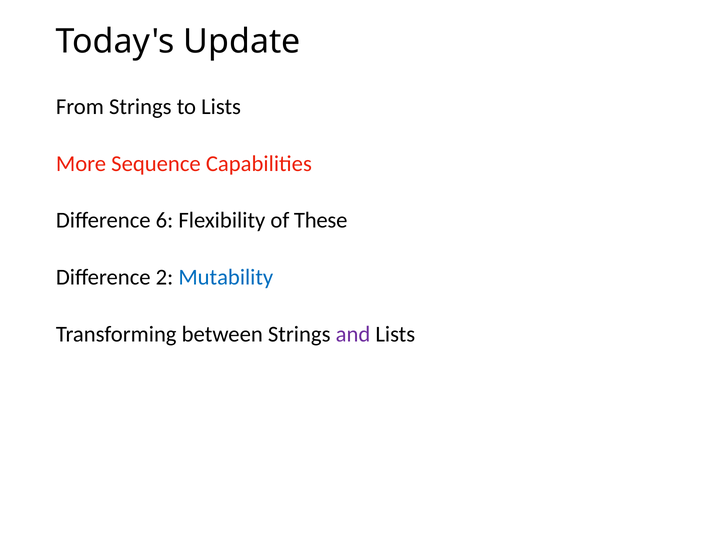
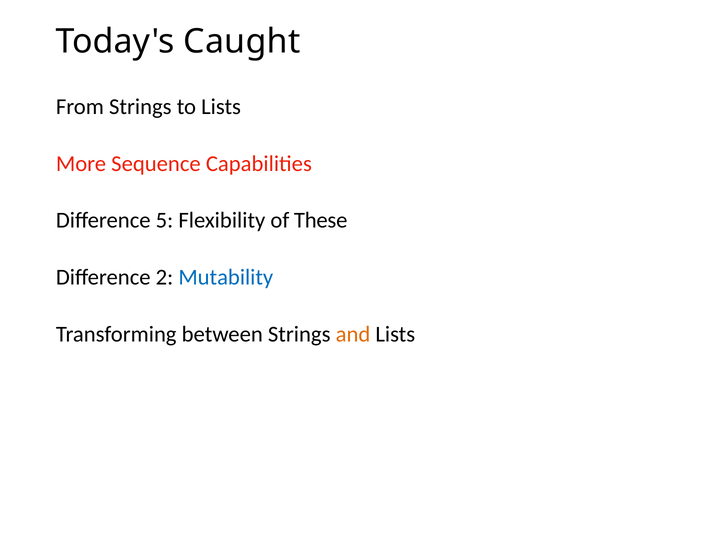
Update: Update -> Caught (242, 42)
6: 6 -> 5 (165, 220)
and colour: purple -> orange (353, 334)
